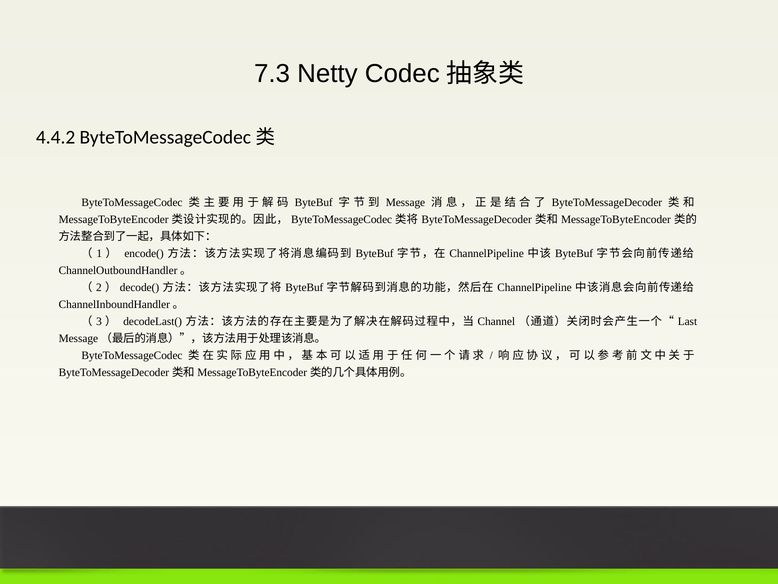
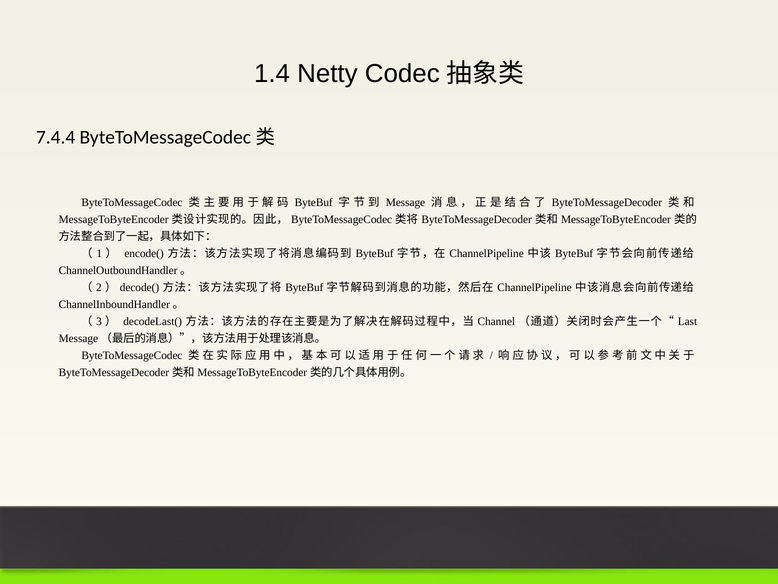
7.3: 7.3 -> 1.4 (272, 74)
4.4.2: 4.4.2 -> 7.4.4 (56, 137)
